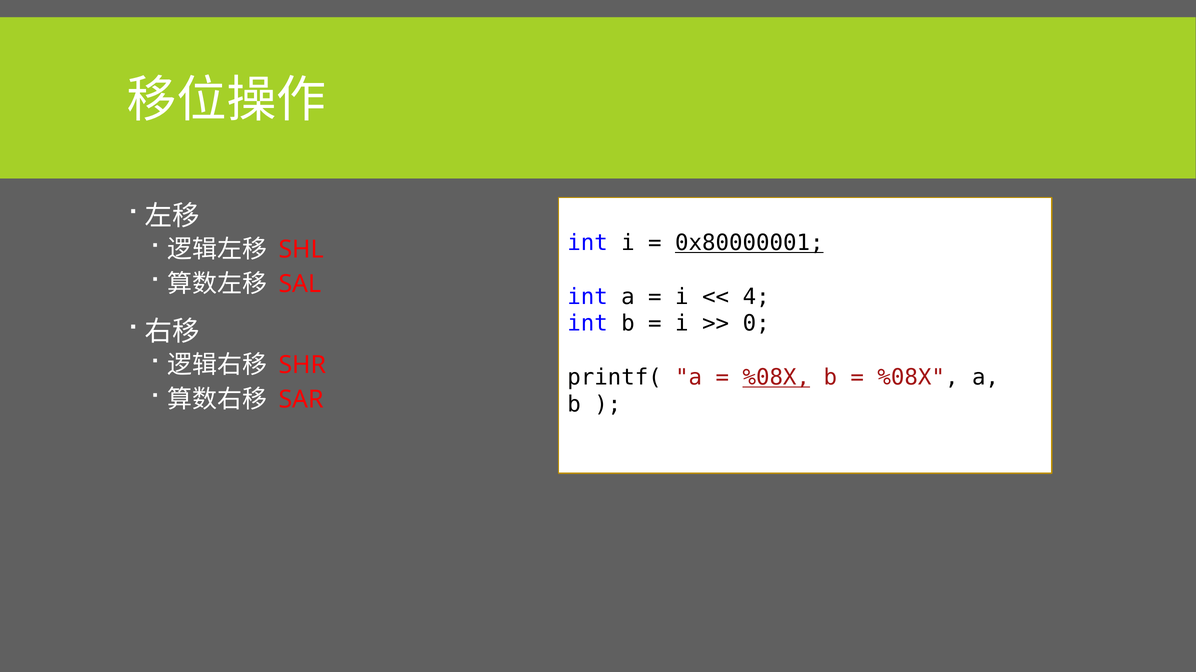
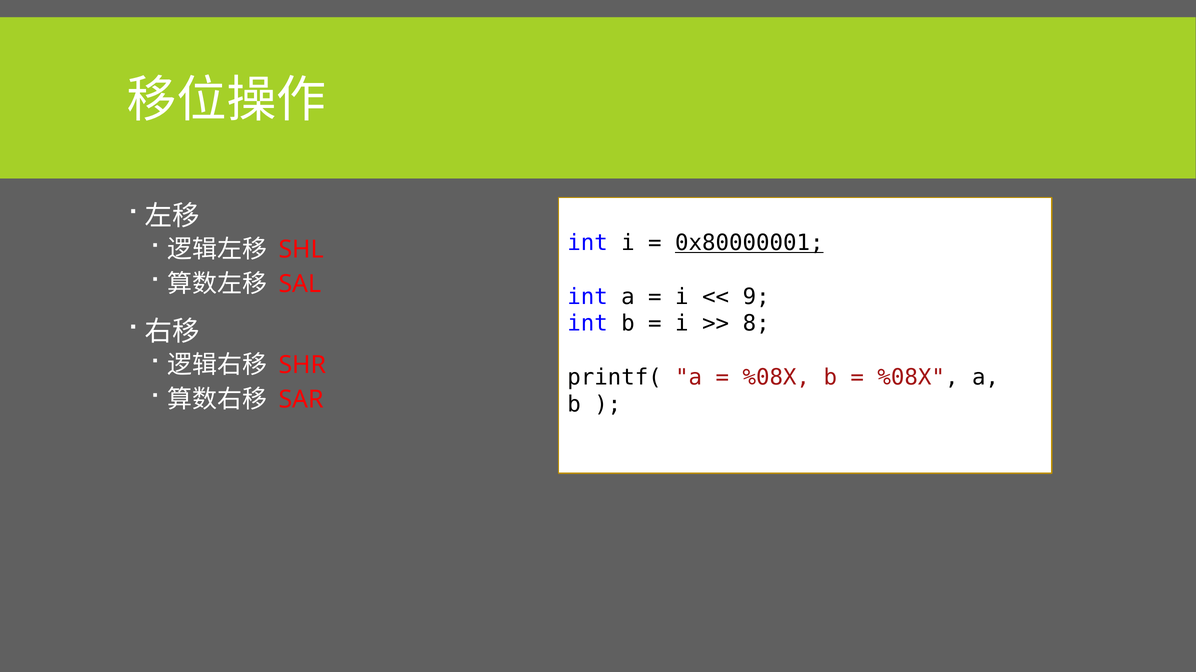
4: 4 -> 9 (756, 297)
0: 0 -> 8 (756, 324)
%08X underline: present -> none (776, 378)
